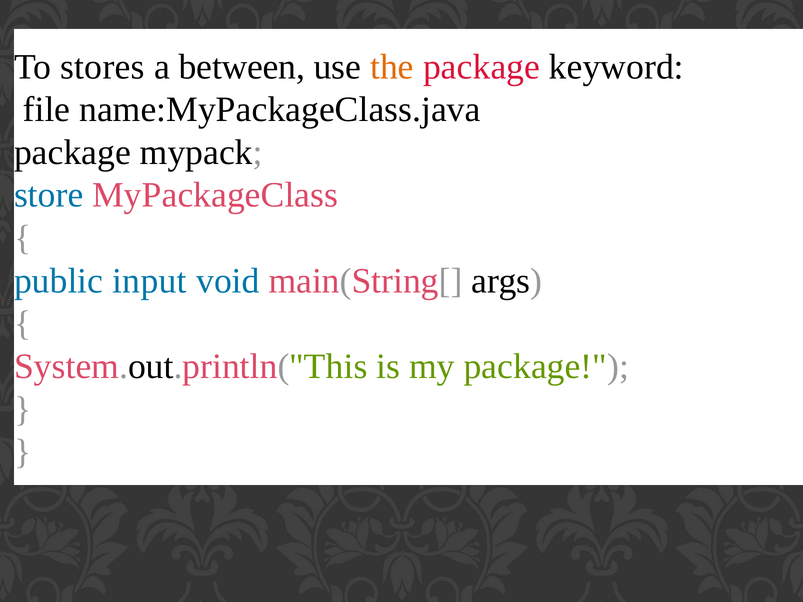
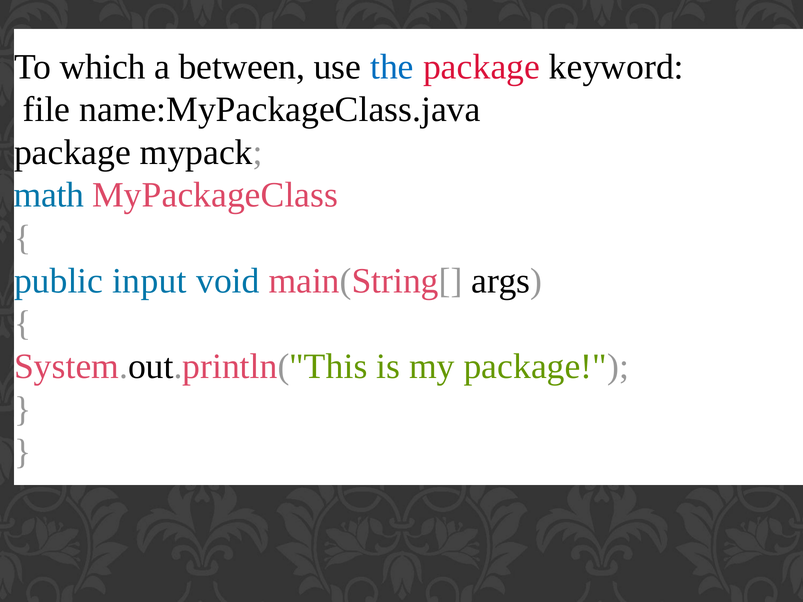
stores: stores -> which (103, 67)
the colour: orange -> blue (392, 67)
store: store -> math (49, 195)
